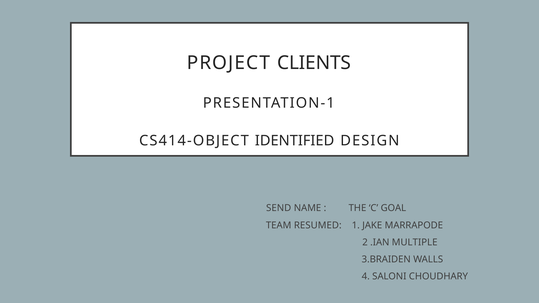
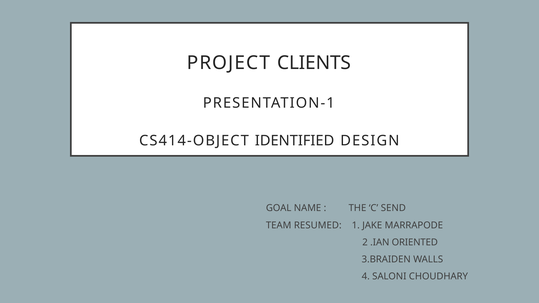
SEND: SEND -> GOAL (279, 208)
GOAL: GOAL -> SEND (393, 208)
MULTIPLE: MULTIPLE -> ORIENTED (415, 242)
